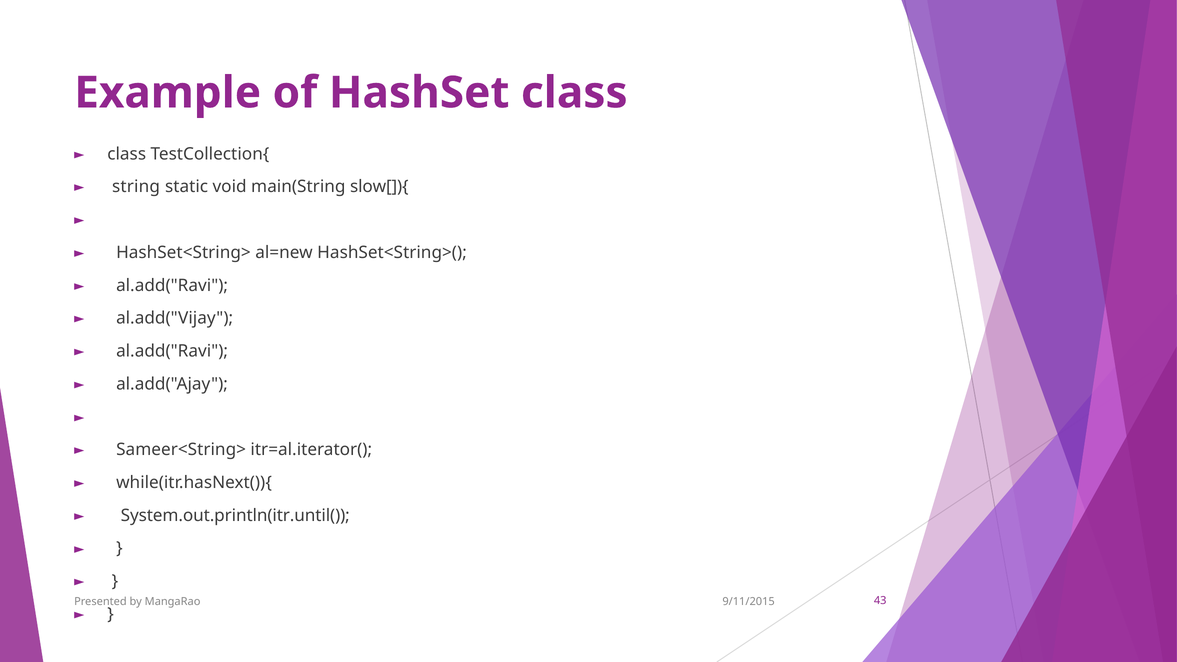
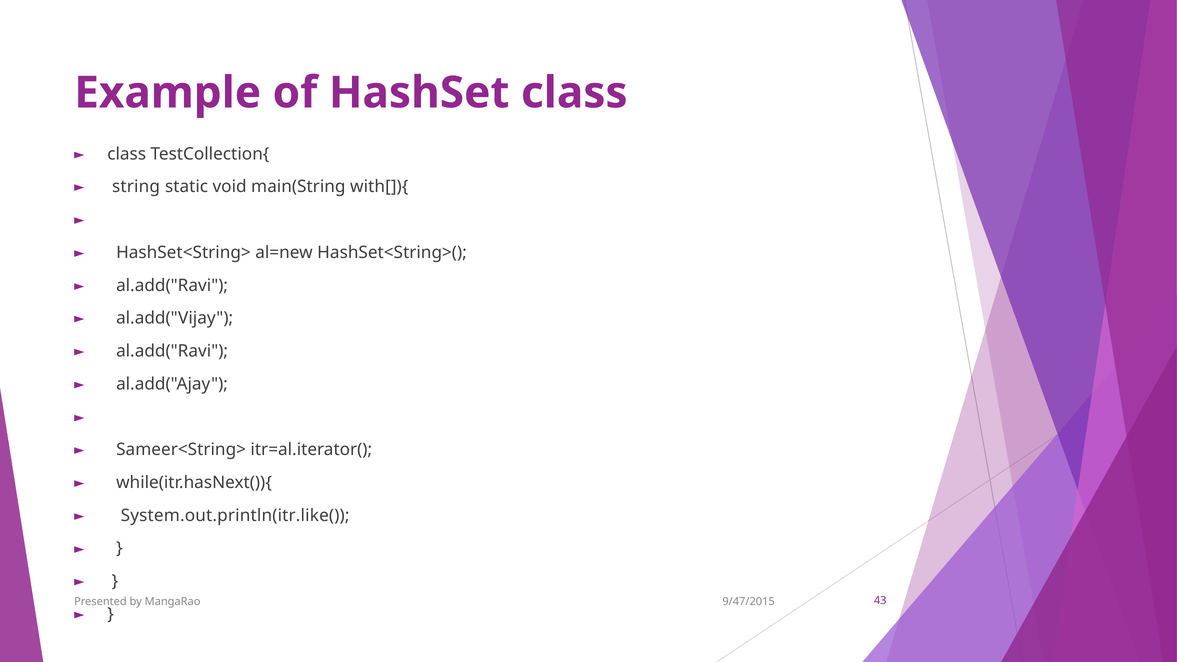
slow[]){: slow[]){ -> with[]){ (379, 187)
System.out.println(itr.until(: System.out.println(itr.until( -> System.out.println(itr.like( (235, 515)
9/11/2015: 9/11/2015 -> 9/47/2015 (749, 602)
